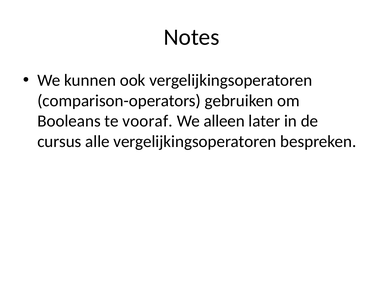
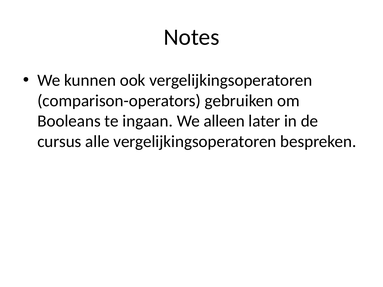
vooraf: vooraf -> ingaan (148, 121)
